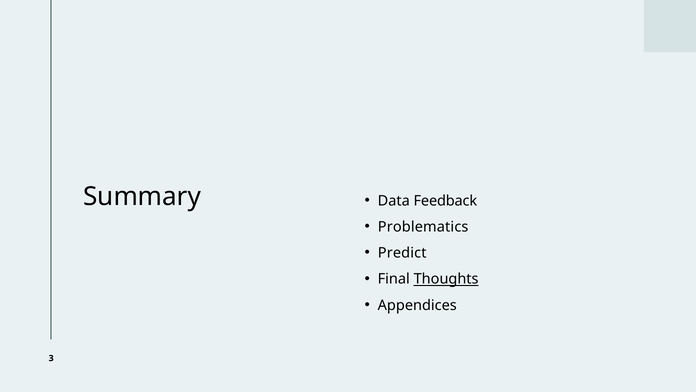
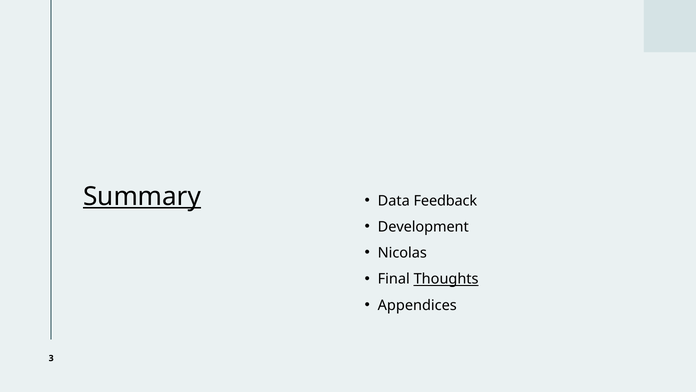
Summary underline: none -> present (142, 196)
Problematics: Problematics -> Development (423, 227)
Predict: Predict -> Nicolas (402, 253)
